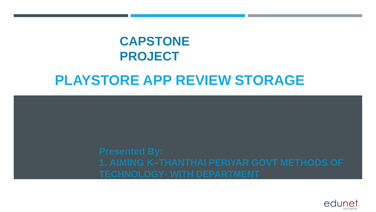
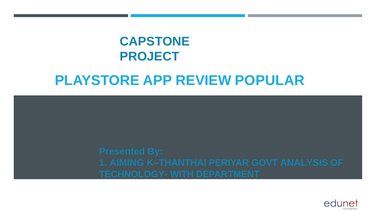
STORAGE: STORAGE -> POPULAR (270, 80)
METHODS: METHODS -> ANALYSIS (304, 162)
